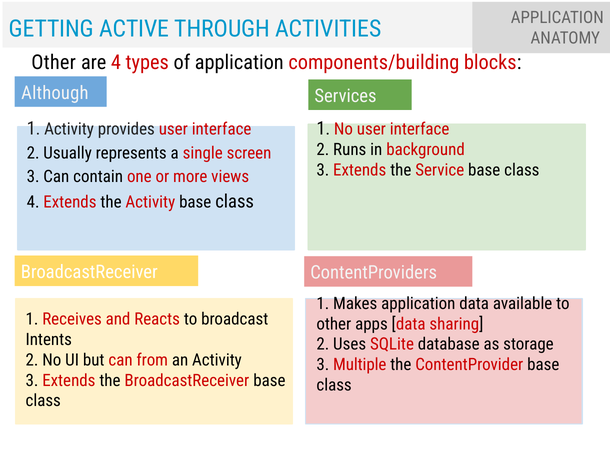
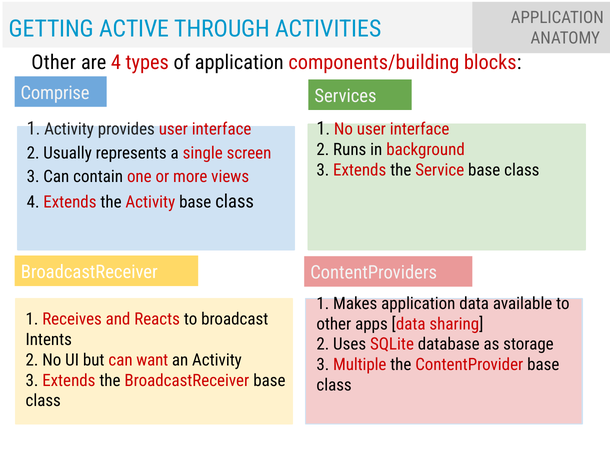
Although: Although -> Comprise (55, 93)
from: from -> want (152, 360)
